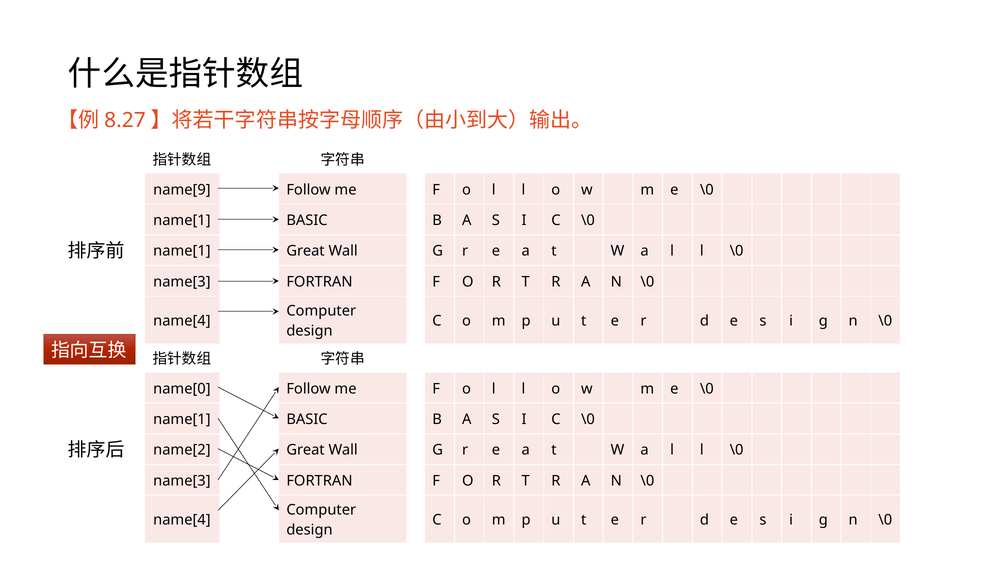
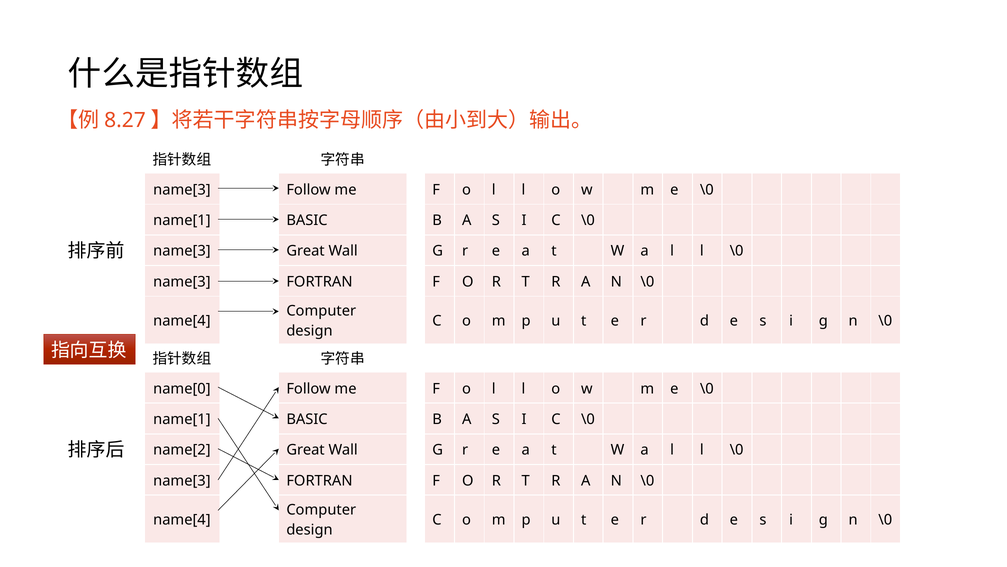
name[9: name[9 -> name[3 (182, 190)
name[1: name[1 -> name[3 (182, 251)
